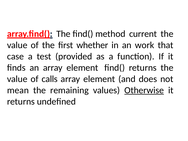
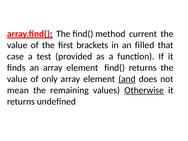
whether: whether -> brackets (92, 45)
work: work -> filled (145, 45)
calls: calls -> only (50, 79)
and underline: none -> present (127, 79)
